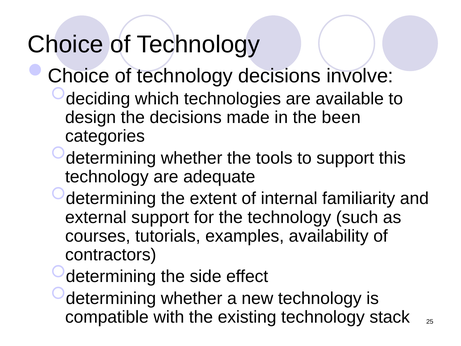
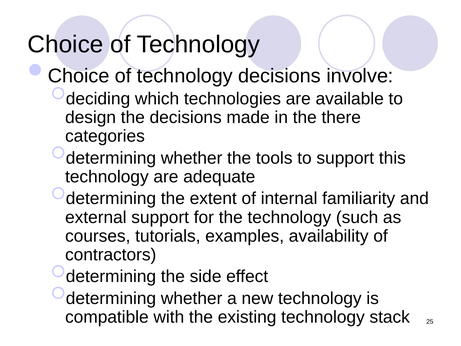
been: been -> there (341, 117)
